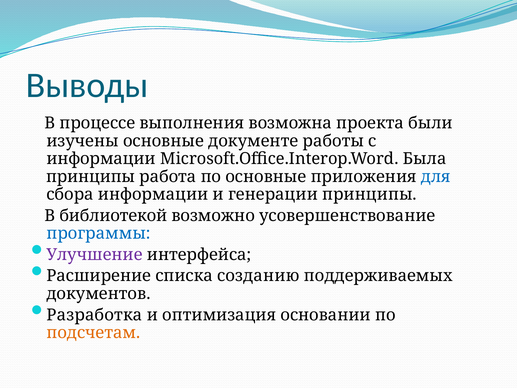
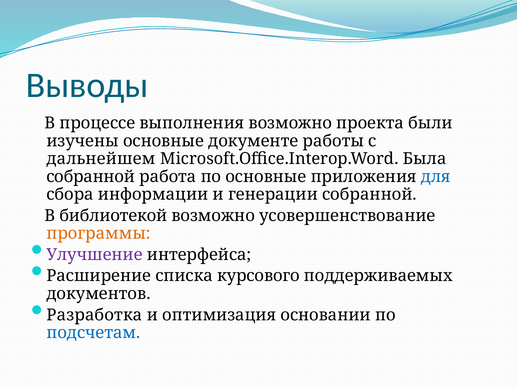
выполнения возможна: возможна -> возможно (290, 123)
информации: информации -> дальнейшем (101, 159)
принципы: принципы -> собранной (91, 177)
генерации принципы: принципы -> собранной (369, 194)
программы colour: blue -> orange (99, 233)
созданию: созданию -> курсового (259, 276)
подсчетам colour: orange -> blue (93, 333)
